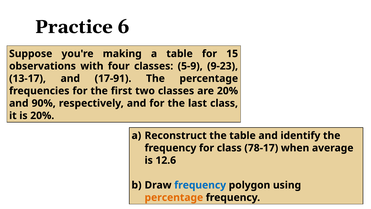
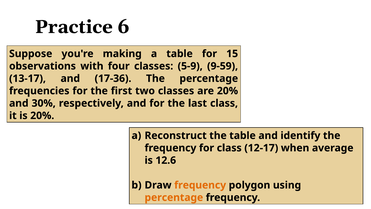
9-23: 9-23 -> 9-59 (223, 66)
17-91: 17-91 -> 17-36 (113, 78)
90%: 90% -> 30% (44, 103)
78-17: 78-17 -> 12-17 (261, 148)
frequency colour: blue -> orange (200, 185)
